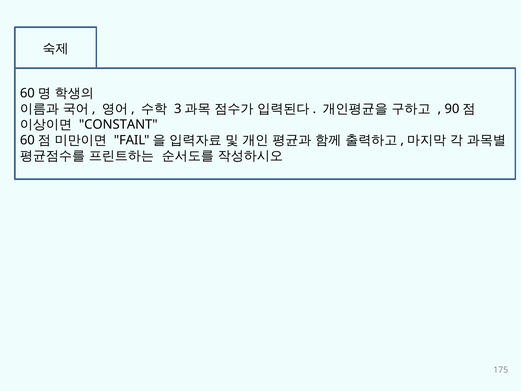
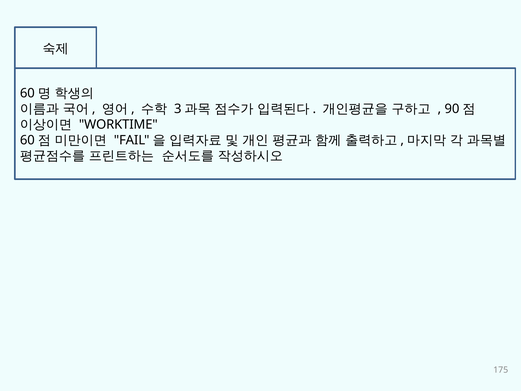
CONSTANT: CONSTANT -> WORKTIME (118, 124)
